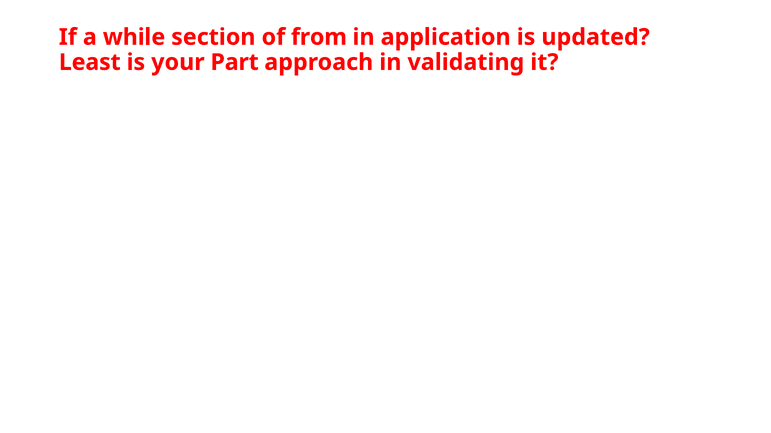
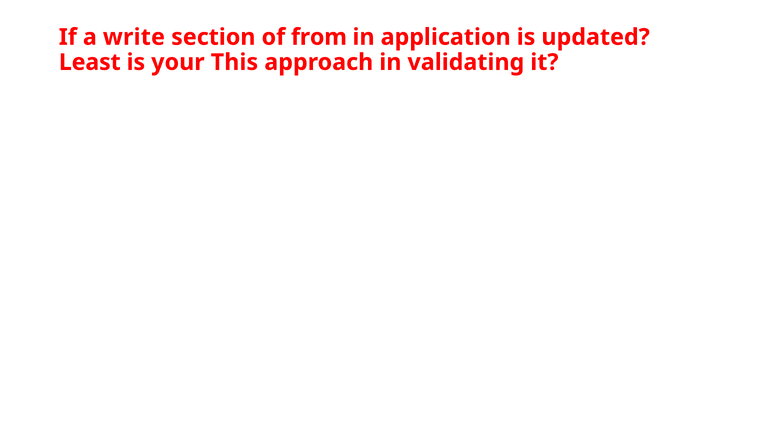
while: while -> write (134, 37)
Part: Part -> This (234, 62)
